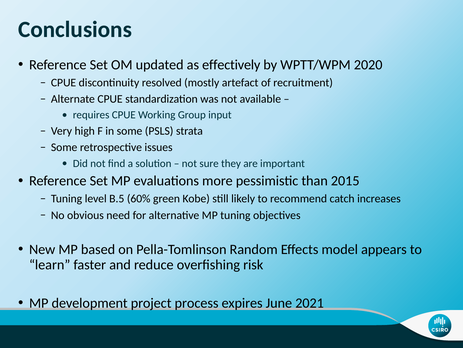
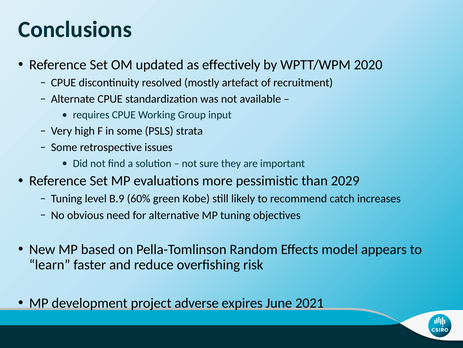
2015: 2015 -> 2029 (345, 181)
B.5: B.5 -> B.9 (117, 198)
process: process -> adverse (197, 302)
